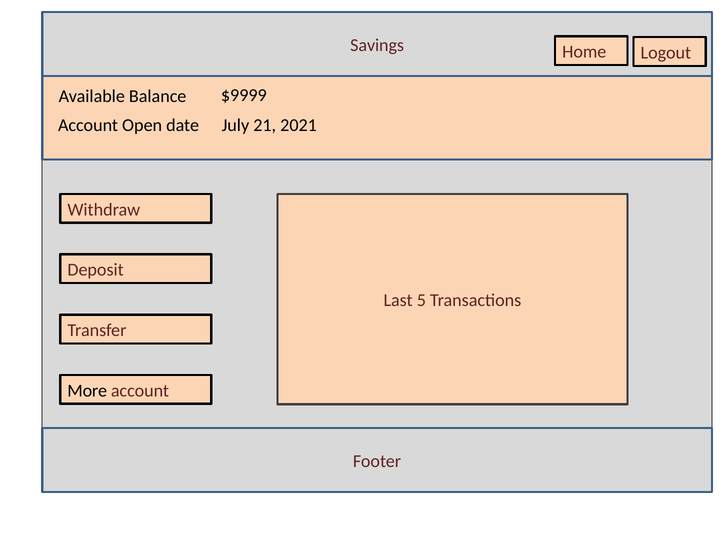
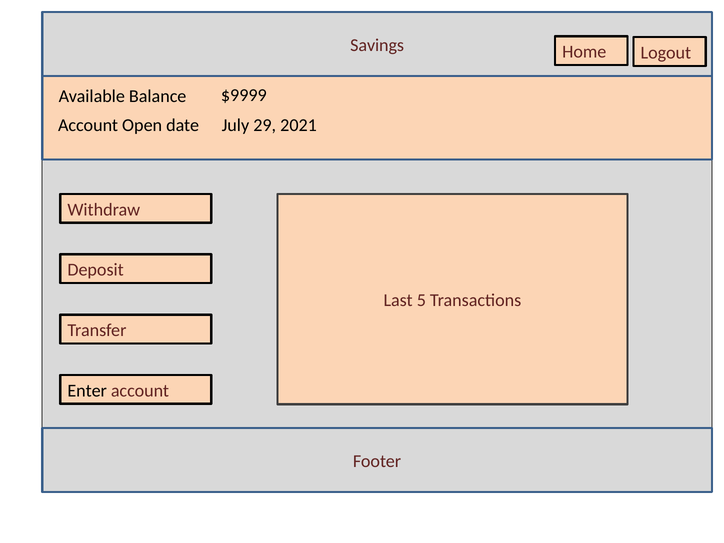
21: 21 -> 29 (265, 125)
More: More -> Enter (87, 391)
